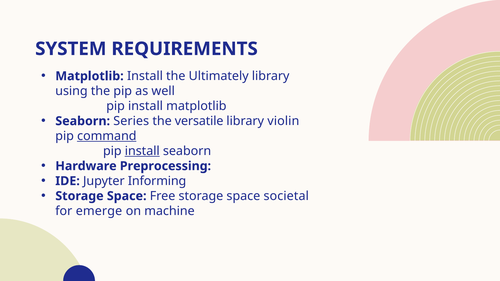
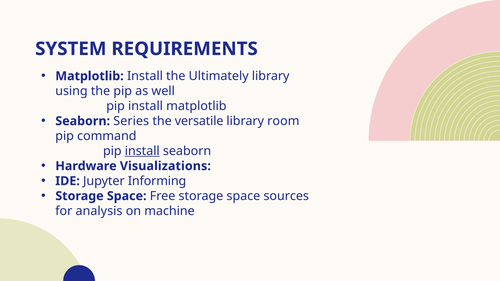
violin: violin -> room (283, 121)
command underline: present -> none (107, 136)
Preprocessing: Preprocessing -> Visualizations (165, 166)
societal: societal -> sources (286, 196)
emerge: emerge -> analysis (99, 211)
